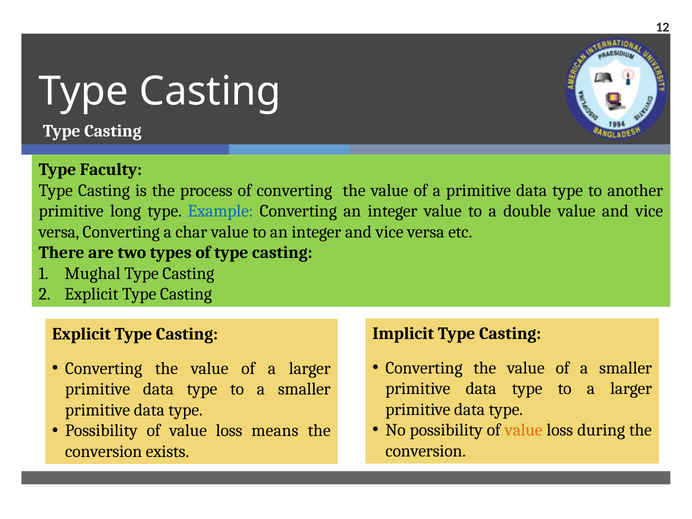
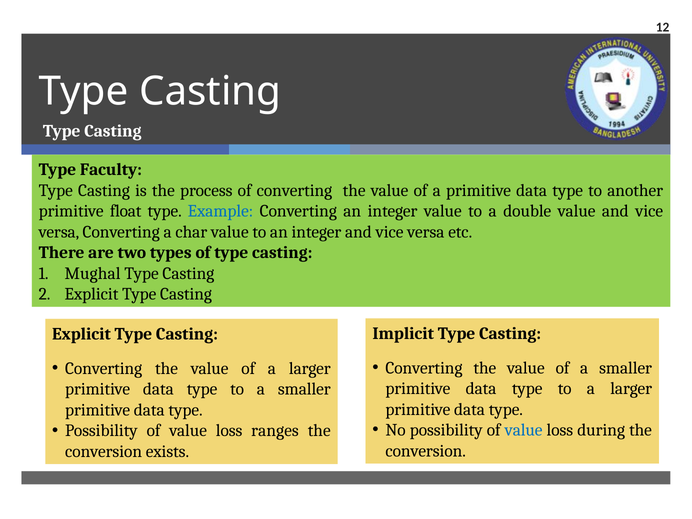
long: long -> float (126, 211)
value colour: orange -> blue (524, 430)
means: means -> ranges (275, 431)
